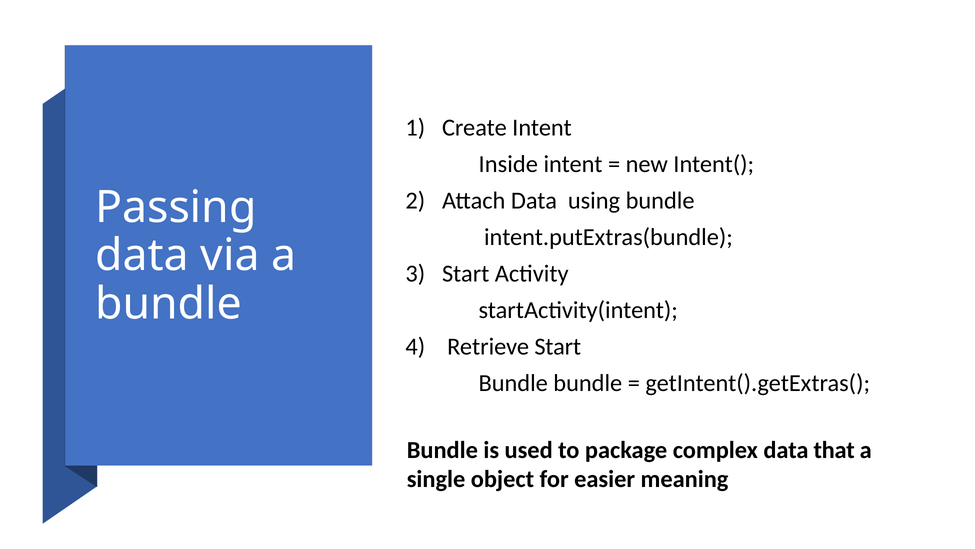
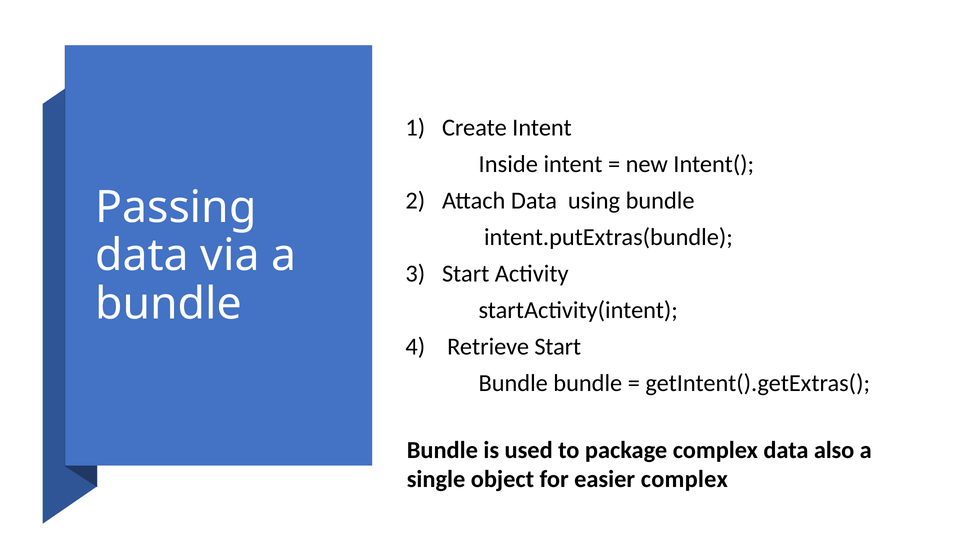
that: that -> also (834, 449)
easier meaning: meaning -> complex (684, 479)
